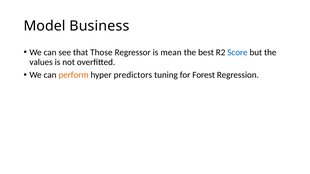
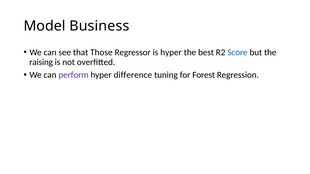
is mean: mean -> hyper (171, 52)
values: values -> raising (41, 62)
perform colour: orange -> purple (74, 75)
predictors: predictors -> difference (133, 75)
